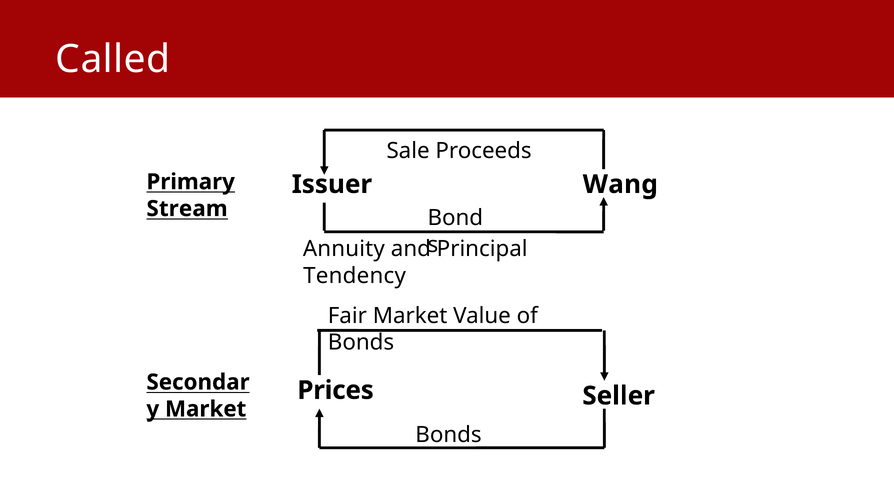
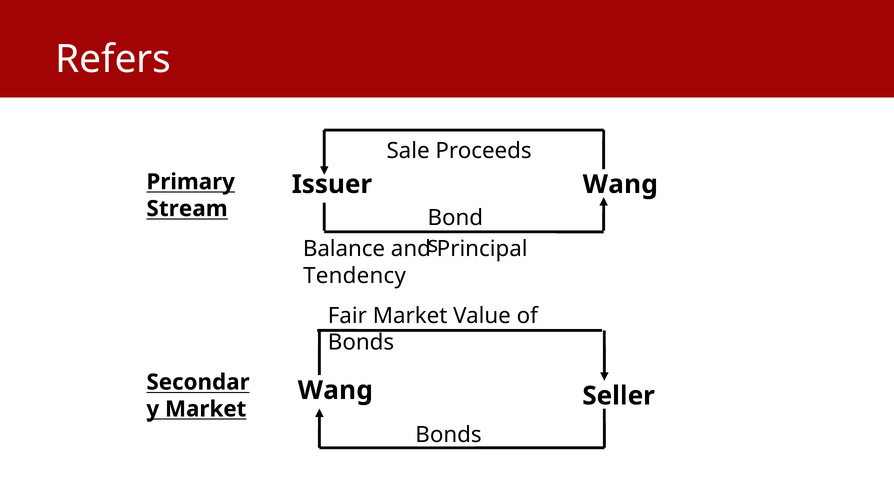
Called: Called -> Refers (113, 59)
Annuity: Annuity -> Balance (344, 249)
Prices: Prices -> Wang (335, 390)
